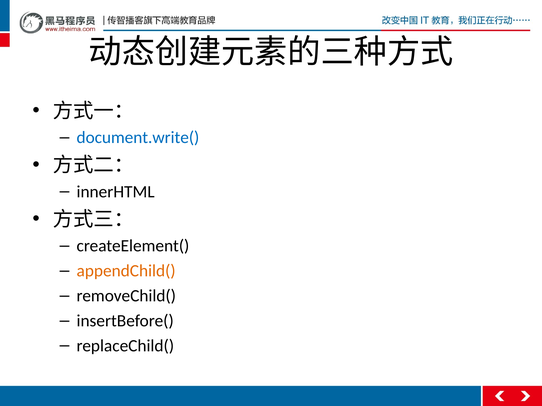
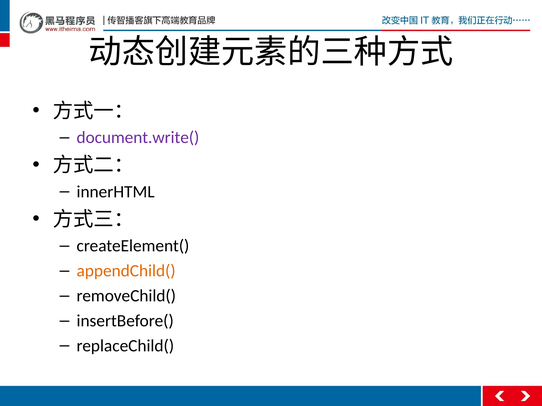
document.write( colour: blue -> purple (138, 138)
